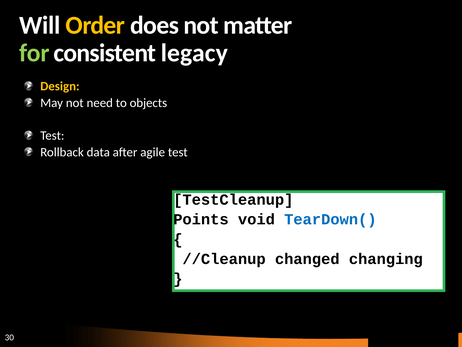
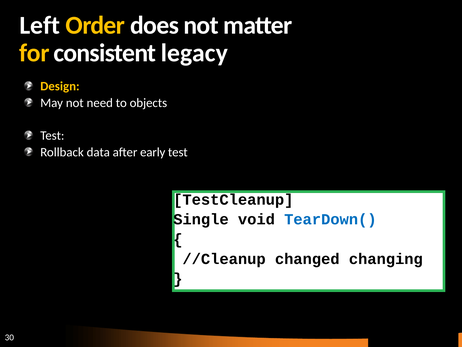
Will: Will -> Left (40, 25)
for colour: light green -> yellow (34, 53)
agile: agile -> early (153, 152)
Points: Points -> Single (201, 219)
